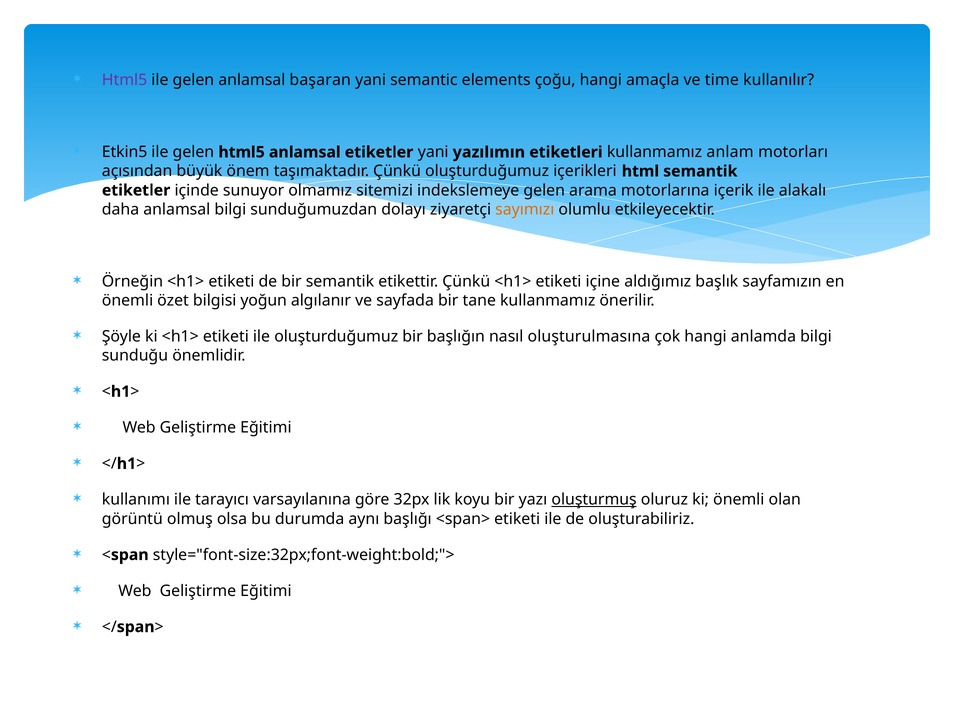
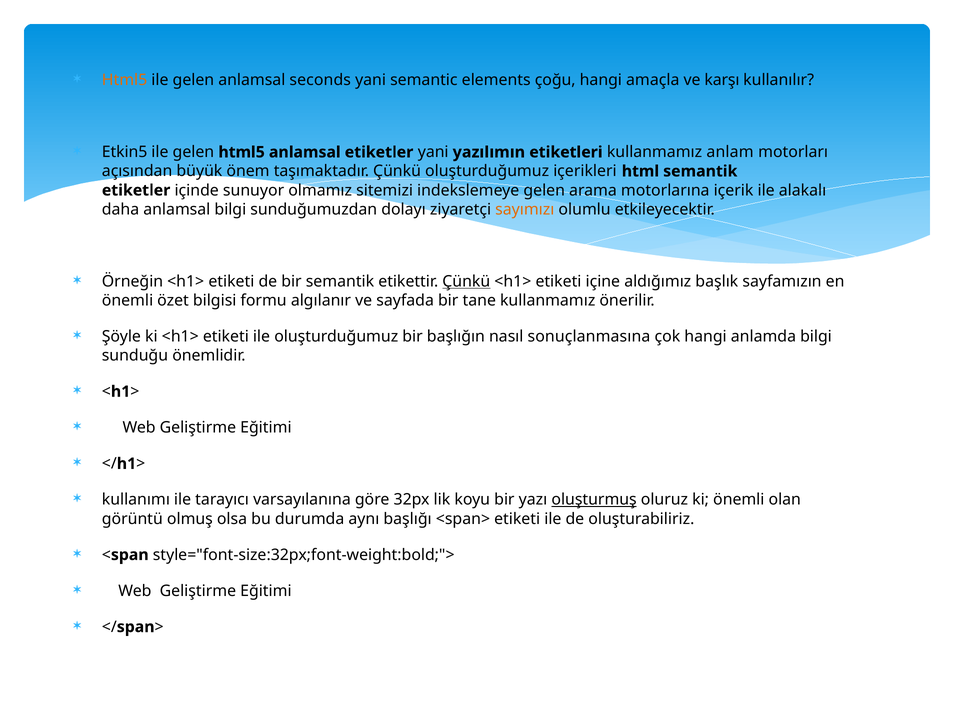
Html5 colour: purple -> orange (125, 80)
başaran: başaran -> seconds (320, 80)
time: time -> karşı (722, 80)
Çünkü underline: none -> present (466, 281)
yoğun: yoğun -> formu (264, 300)
oluşturulmasına: oluşturulmasına -> sonuçlanmasına (589, 336)
